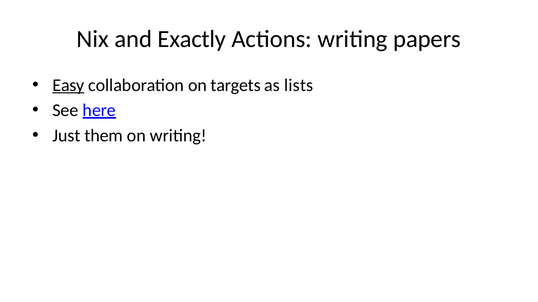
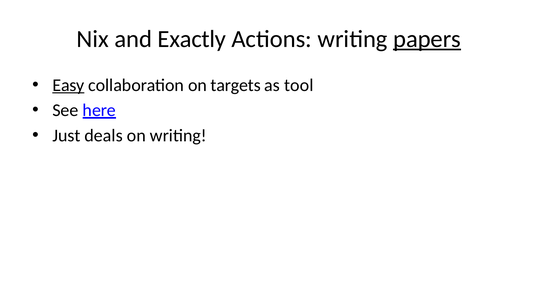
papers underline: none -> present (427, 39)
lists: lists -> tool (299, 85)
them: them -> deals (104, 136)
